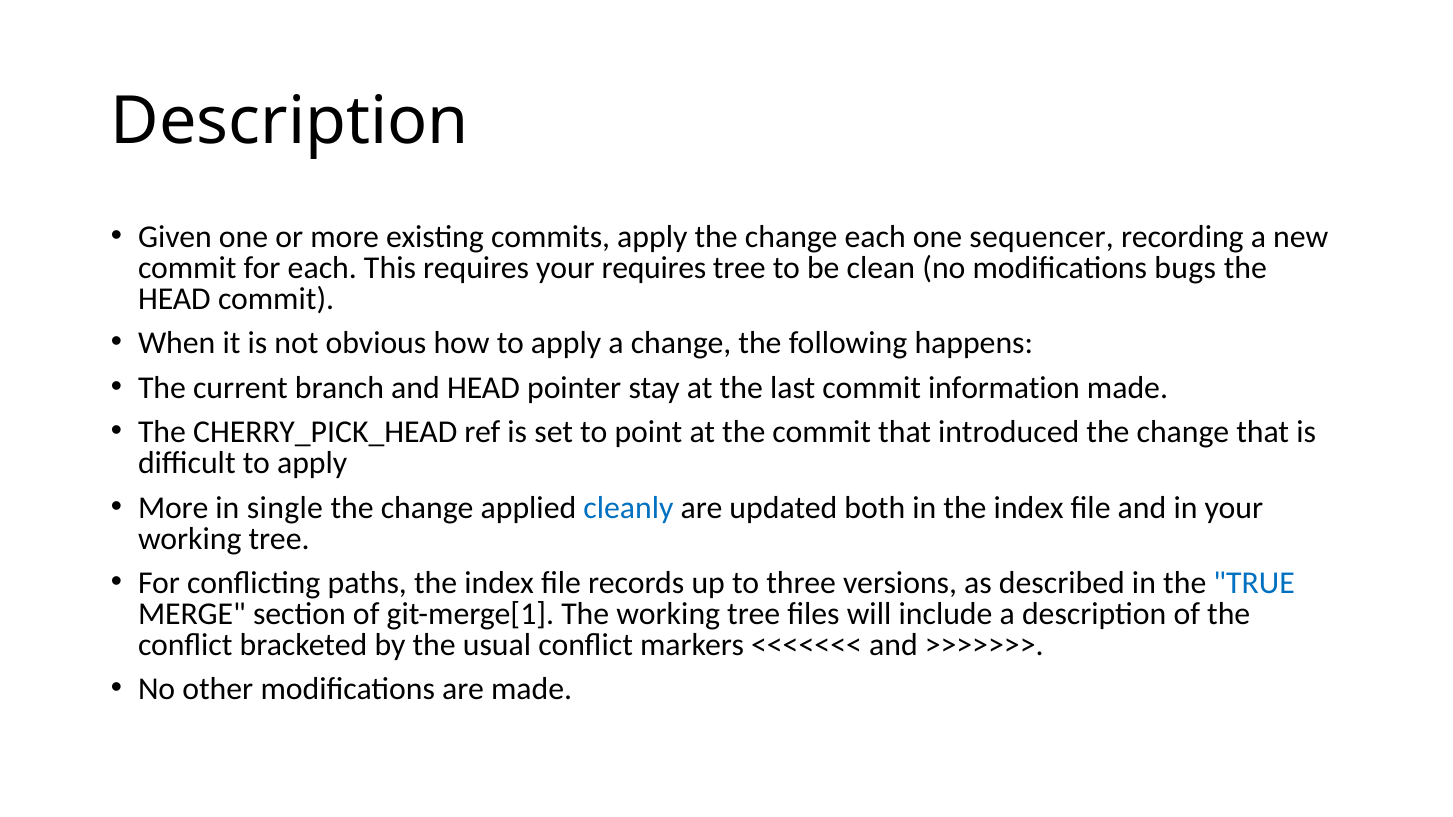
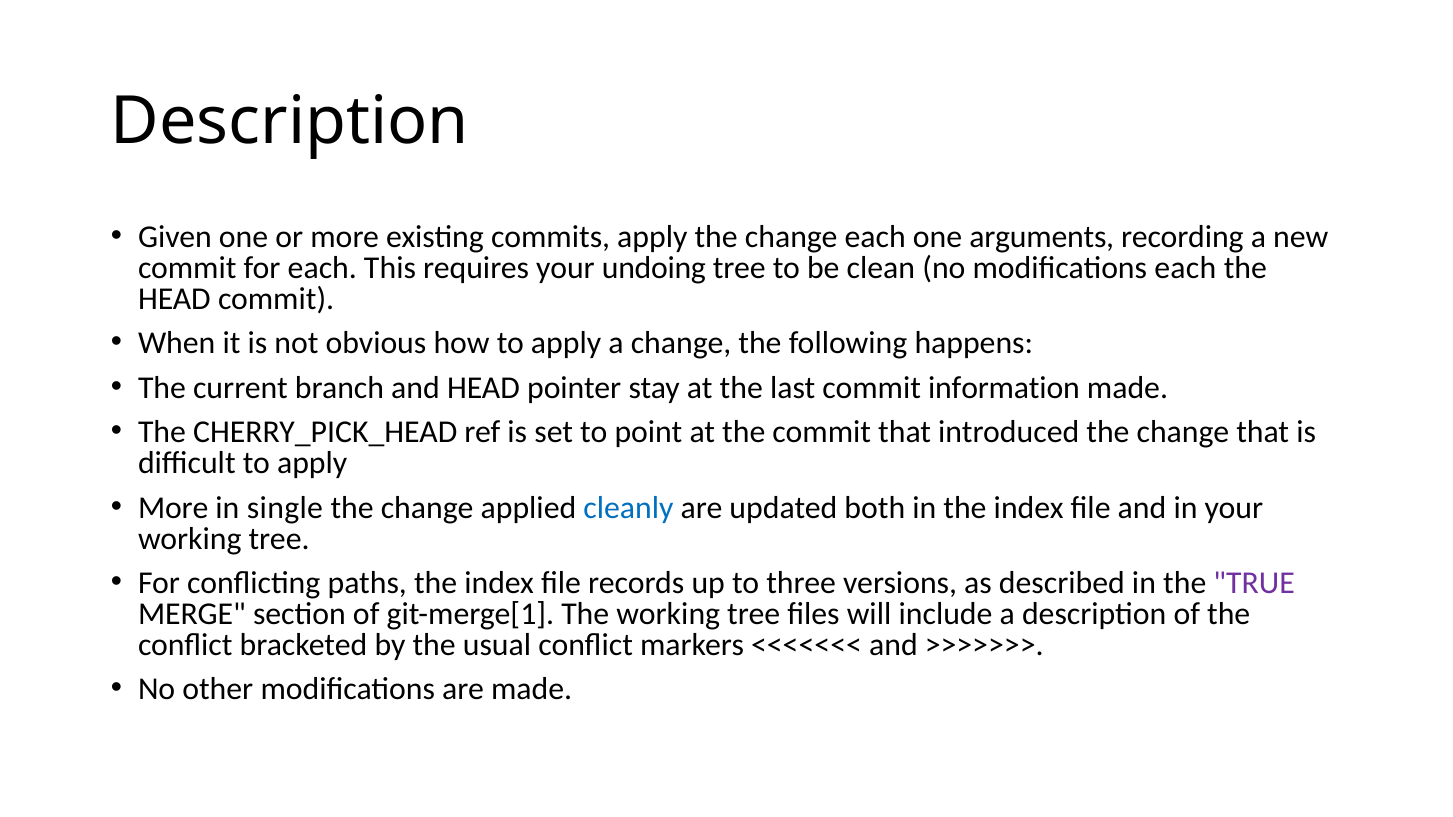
sequencer: sequencer -> arguments (1042, 237)
your requires: requires -> undoing (654, 268)
modifications bugs: bugs -> each (1185, 268)
TRUE colour: blue -> purple (1254, 583)
